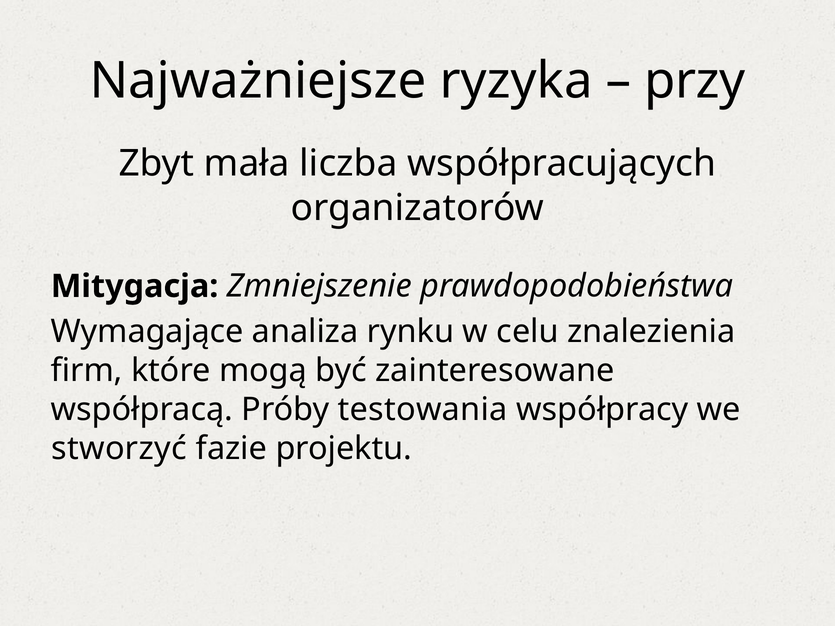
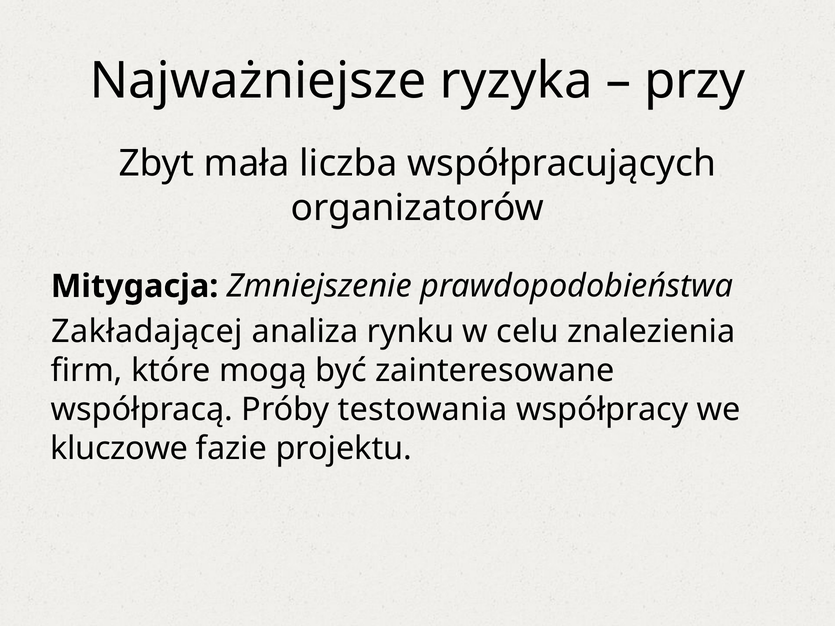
Wymagające: Wymagające -> Zakładającej (147, 332)
stworzyć: stworzyć -> kluczowe (119, 448)
